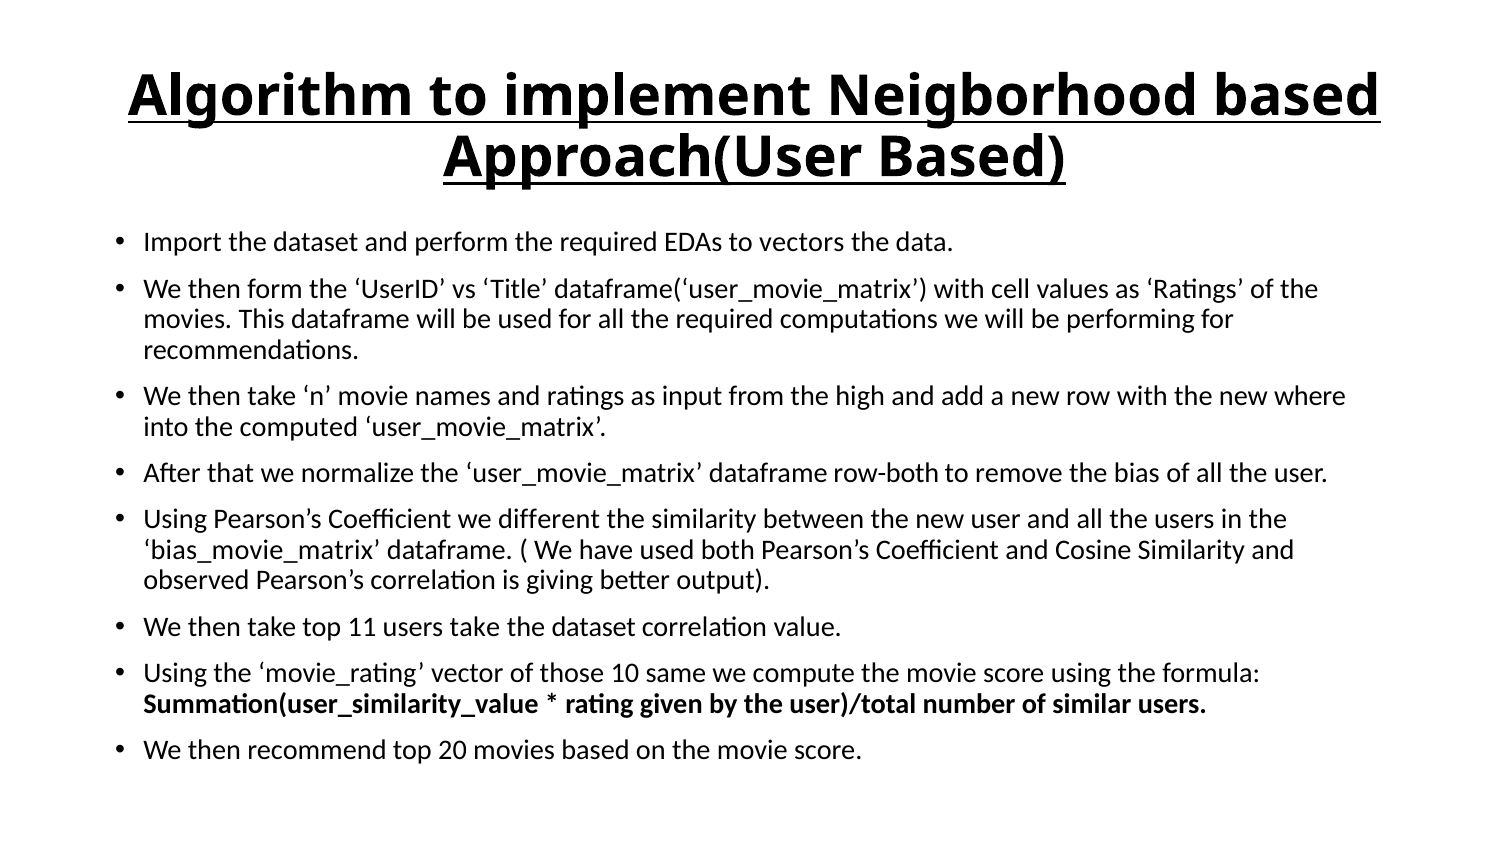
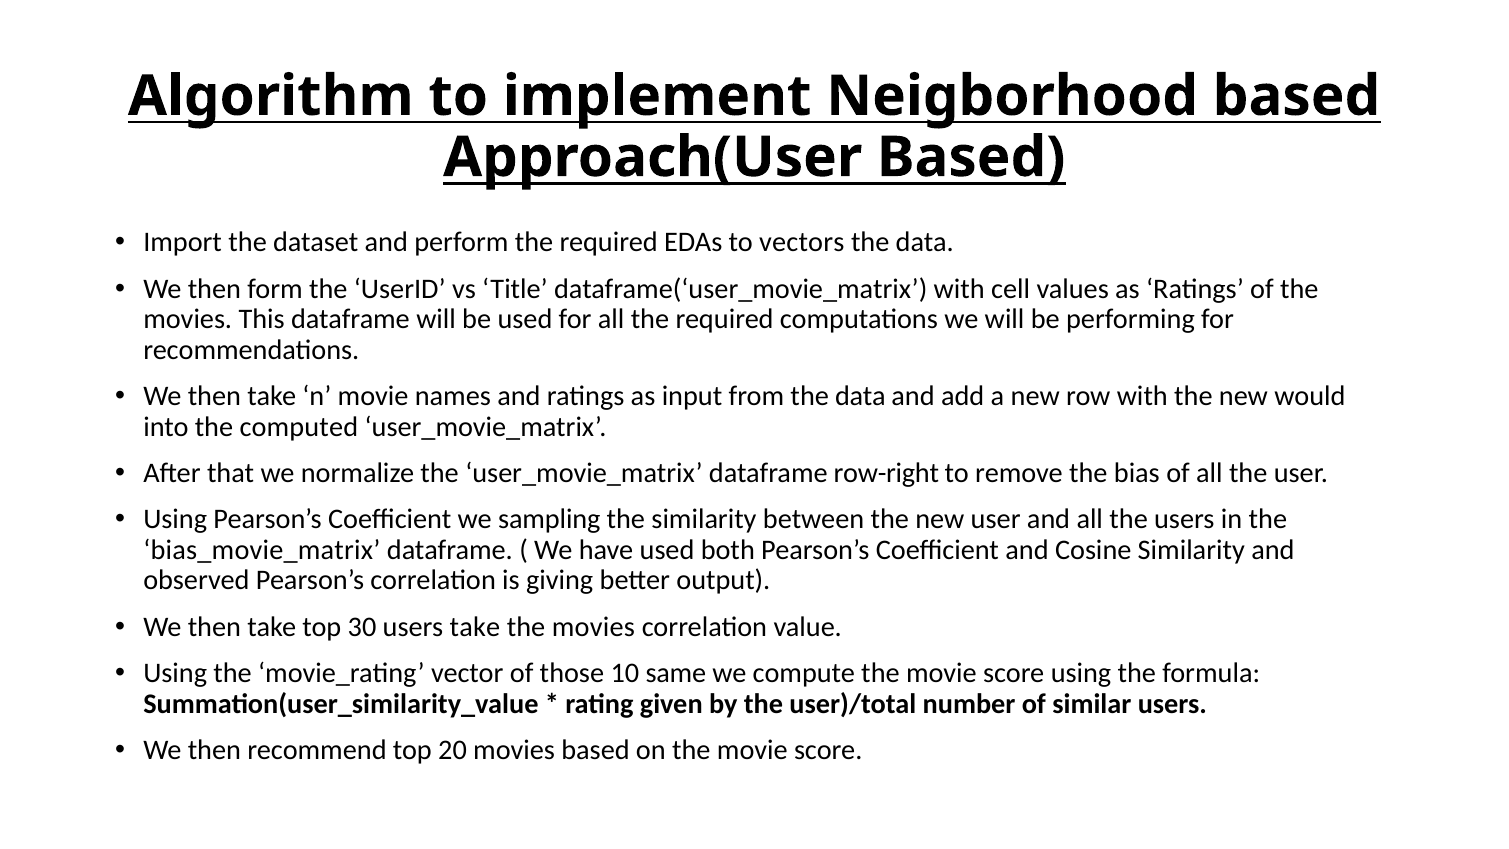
from the high: high -> data (860, 396)
where: where -> would (1310, 396)
row-both: row-both -> row-right (886, 473)
different: different -> sampling (549, 519)
11: 11 -> 30 (362, 627)
dataset: dataset -> movies (593, 627)
